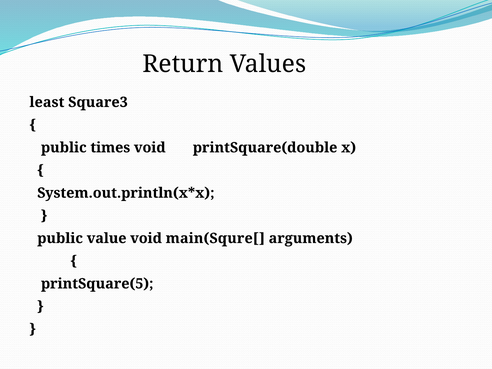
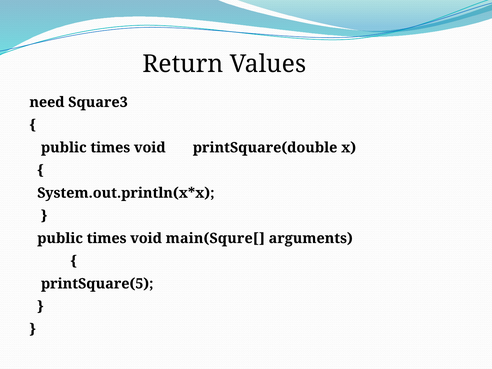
least: least -> need (47, 102)
value: value -> times (107, 238)
